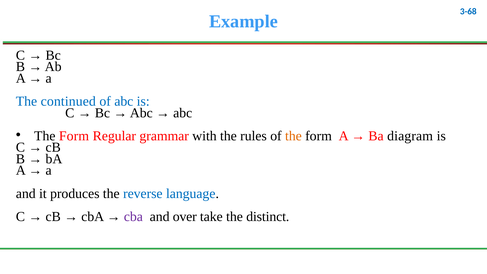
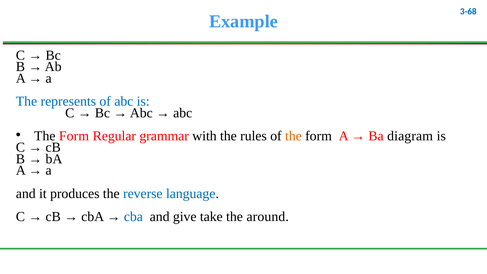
continued: continued -> represents (68, 101)
cba colour: purple -> blue (133, 216)
over: over -> give (185, 216)
distinct: distinct -> around (268, 216)
